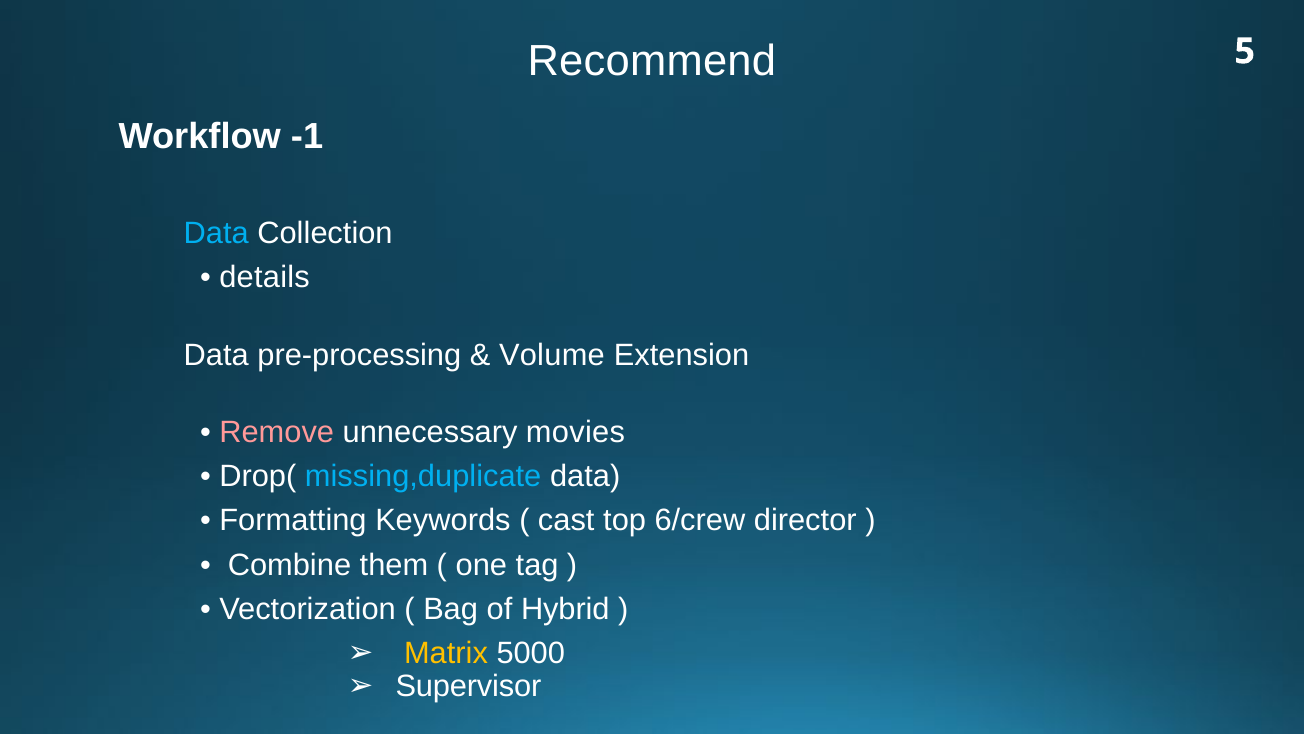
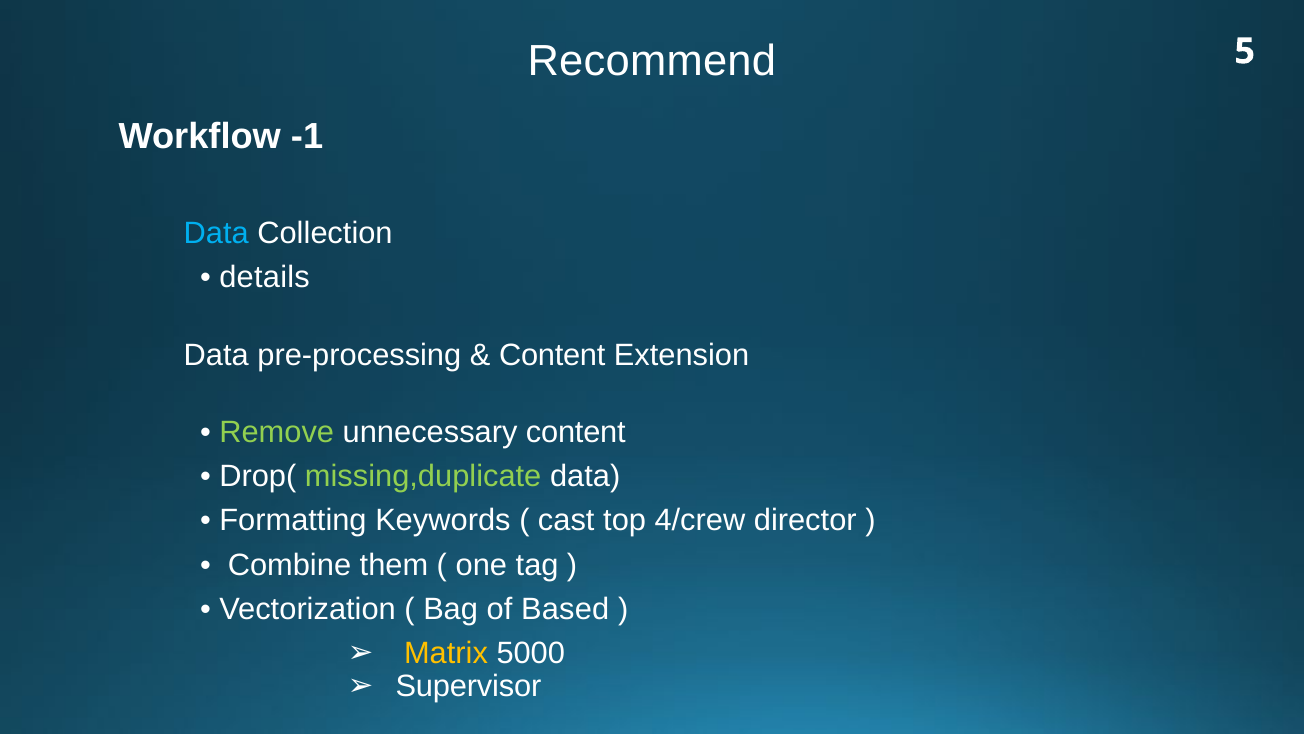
Volume: Volume -> Content (552, 355)
Remove colour: pink -> light green (277, 432)
unnecessary movies: movies -> content (576, 432)
missing,duplicate colour: light blue -> light green (423, 476)
6/crew: 6/crew -> 4/crew (700, 520)
Hybrid: Hybrid -> Based (565, 609)
